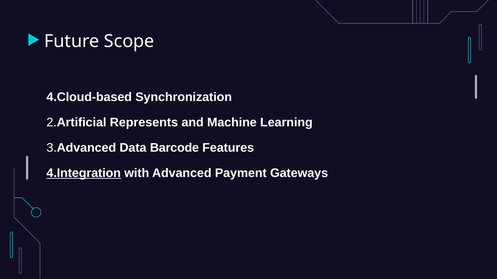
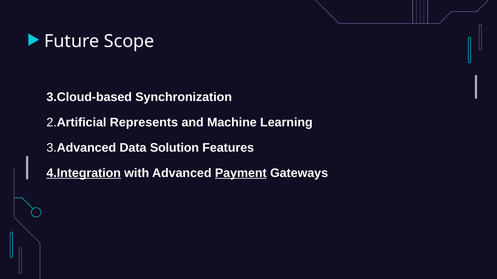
4.Cloud-based: 4.Cloud-based -> 3.Cloud-based (89, 97)
Barcode: Barcode -> Solution (174, 148)
Payment underline: none -> present (241, 173)
